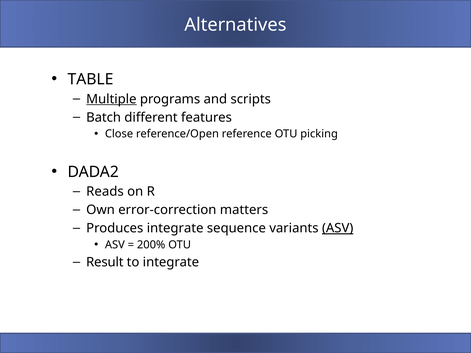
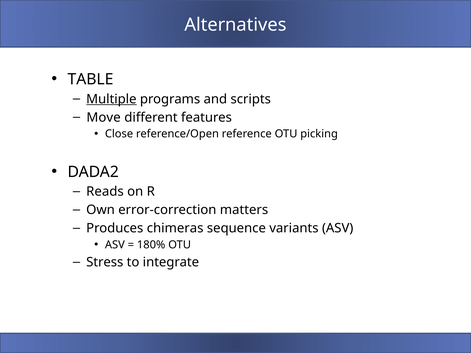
Batch: Batch -> Move (104, 117)
Produces integrate: integrate -> chimeras (175, 228)
ASV underline: present -> none (338, 228)
200%: 200% -> 180% (151, 245)
Result: Result -> Stress (105, 262)
